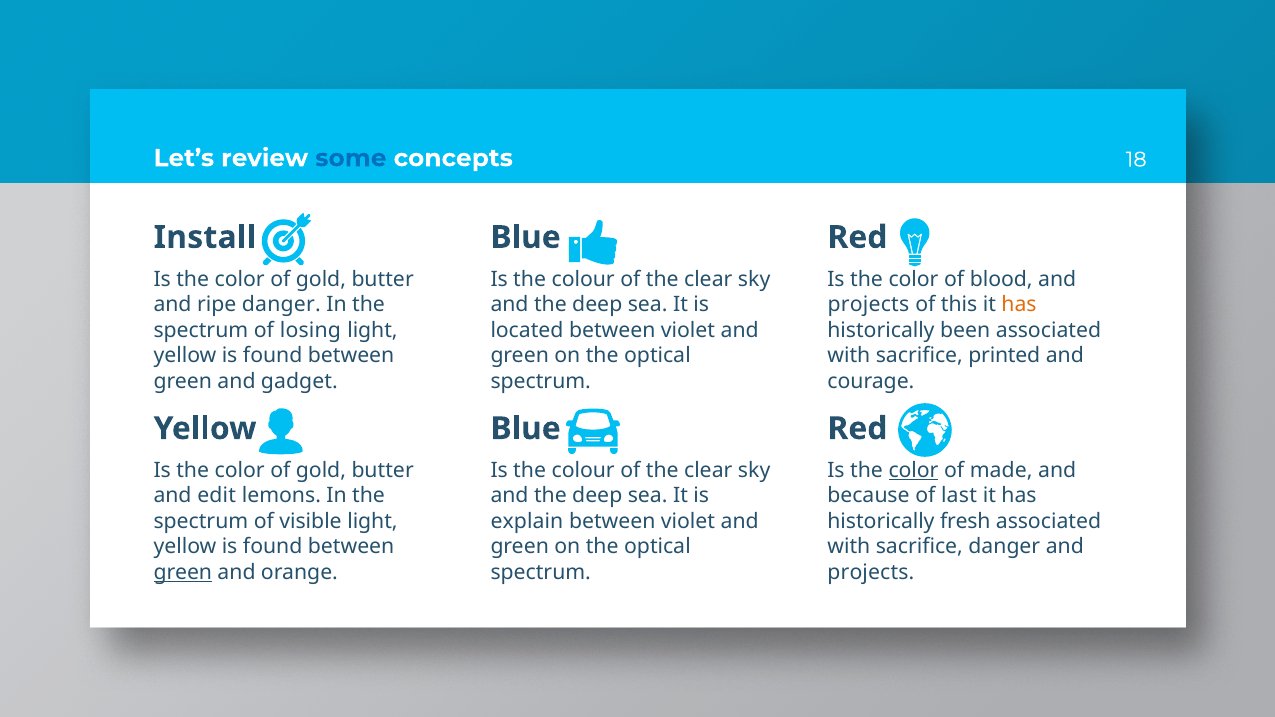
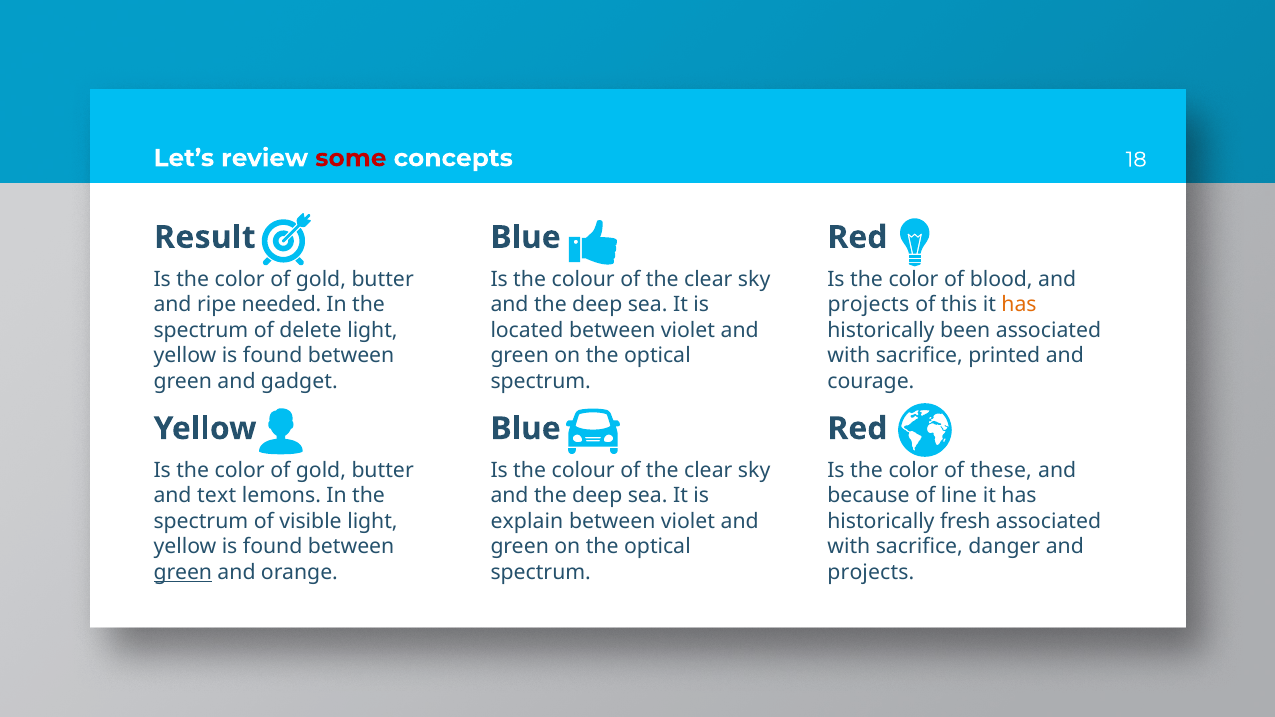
some colour: blue -> red (351, 158)
Install: Install -> Result (205, 237)
ripe danger: danger -> needed (282, 305)
losing: losing -> delete (311, 330)
color underline: present -> none (914, 470)
made: made -> these (1001, 470)
edit: edit -> text (217, 496)
last: last -> line (959, 496)
